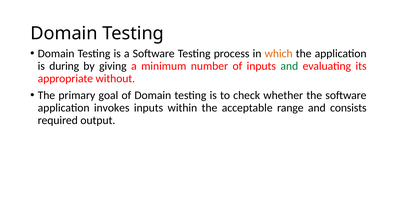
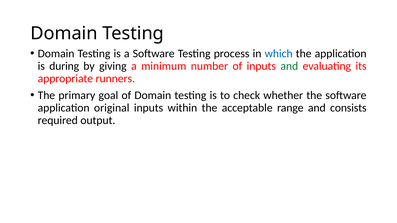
which colour: orange -> blue (279, 54)
without: without -> runners (115, 79)
invokes: invokes -> original (112, 108)
